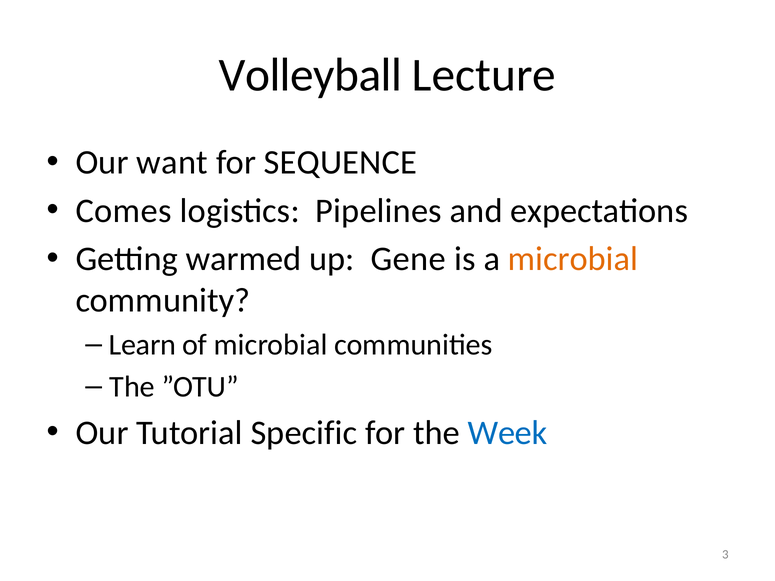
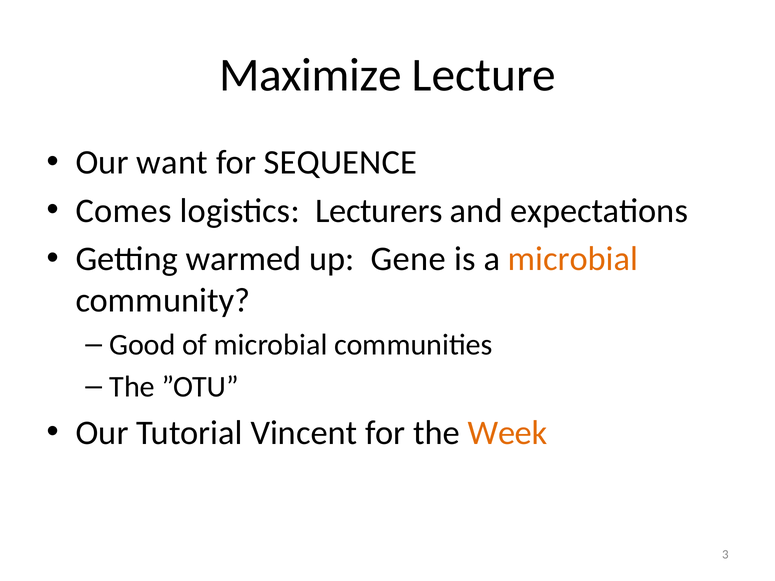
Volleyball: Volleyball -> Maximize (310, 75)
Pipelines: Pipelines -> Lecturers (379, 211)
Learn: Learn -> Good (142, 345)
Specific: Specific -> Vincent (304, 433)
Week colour: blue -> orange (507, 433)
